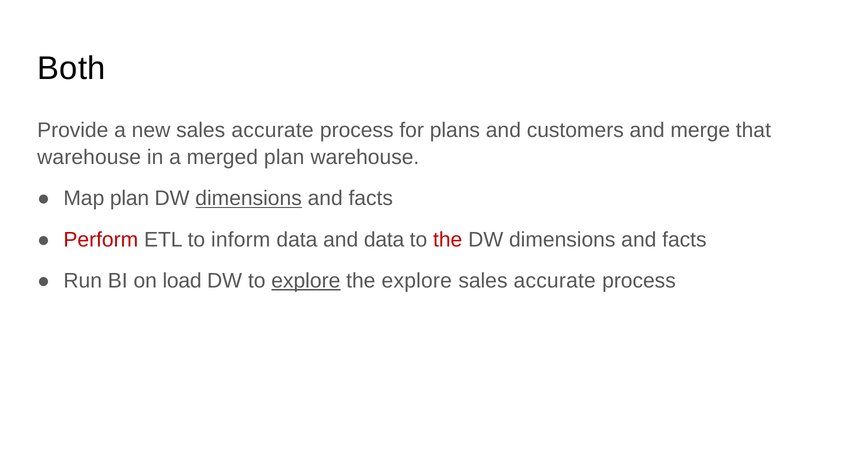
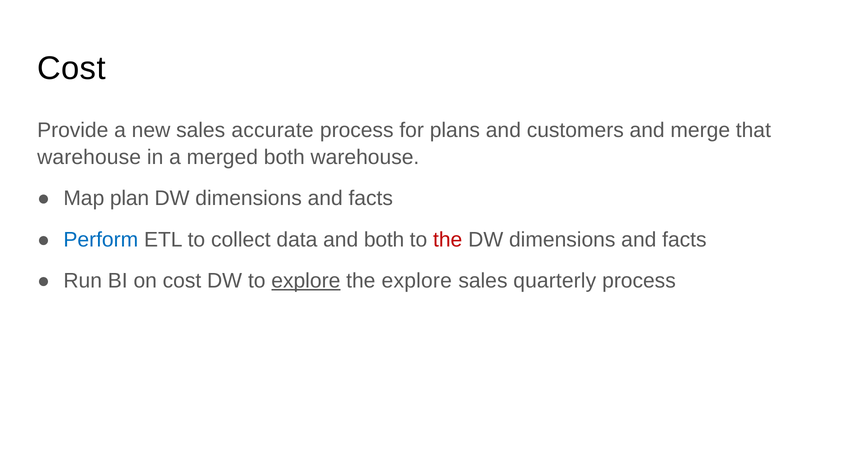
Both: Both -> Cost (71, 68)
merged plan: plan -> both (284, 157)
dimensions underline: present -> none (249, 198)
Perform colour: red -> blue (101, 239)
inform: inform -> collect (241, 239)
and data: data -> both (384, 239)
on load: load -> cost (182, 281)
accurate: accurate -> quarterly (555, 281)
